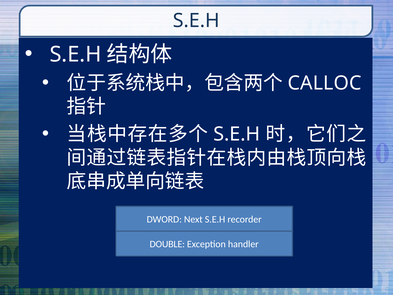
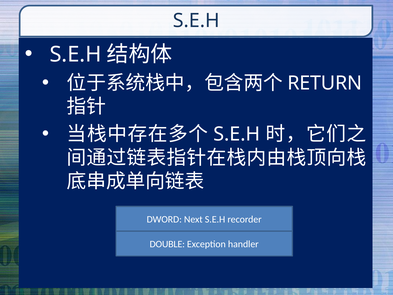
CALLOC: CALLOC -> RETURN (325, 83)
